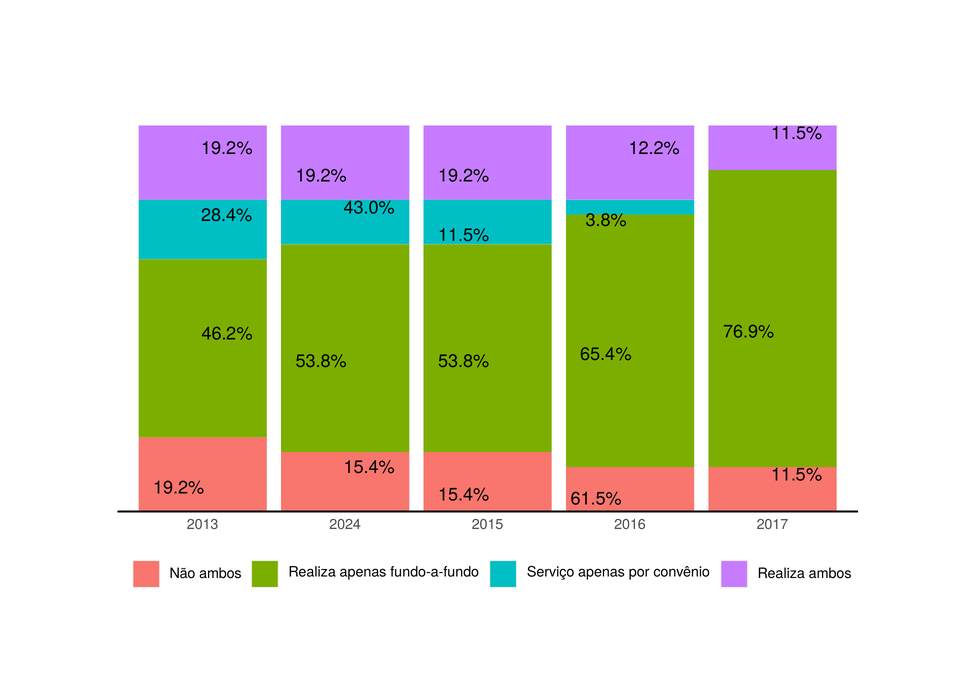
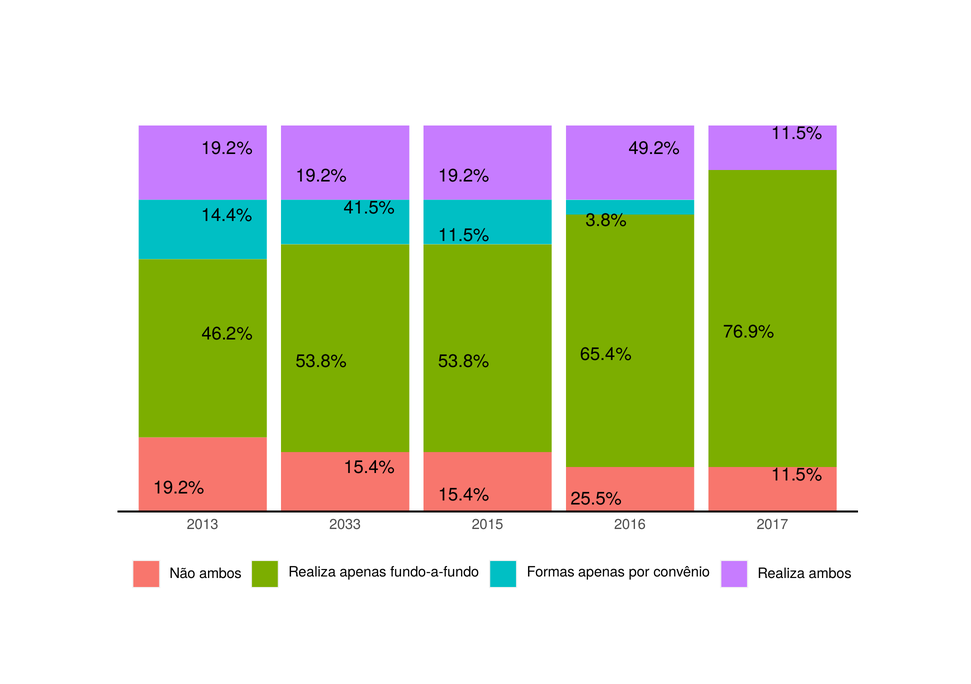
12.2%: 12.2% -> 49.2% (654, 148)
43.0%: 43.0% -> 41.5% (369, 208)
28.4%: 28.4% -> 14.4% (227, 215)
61.5%: 61.5% -> 25.5% (596, 499)
2024: 2024 -> 2033 (345, 525)
Serviço: Serviço -> Formas (551, 572)
